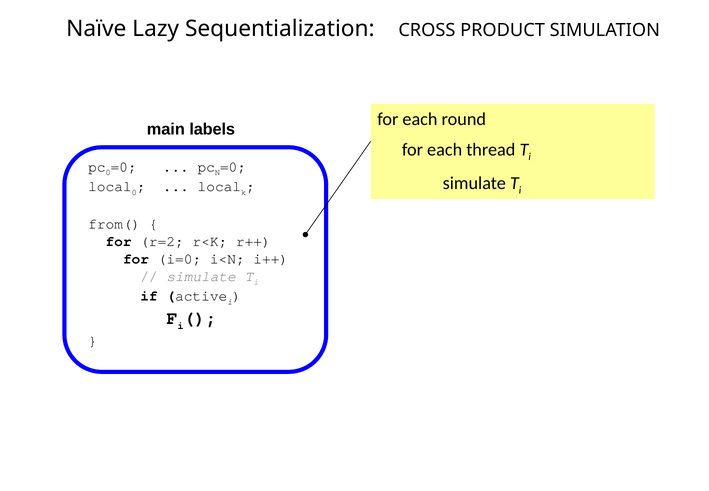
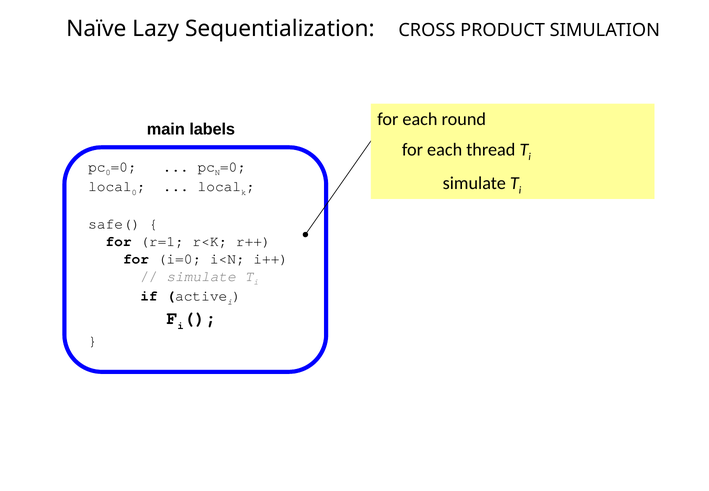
from(: from( -> safe( (114, 224)
r=2: r=2 -> r=1 (162, 241)
